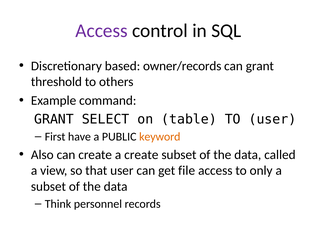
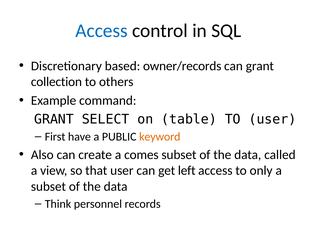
Access colour: purple -> blue (102, 31)
threshold: threshold -> collection (56, 82)
a create: create -> comes (141, 155)
file: file -> left (187, 170)
